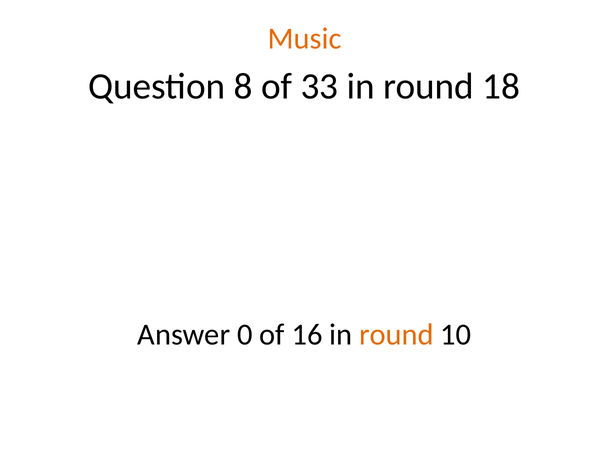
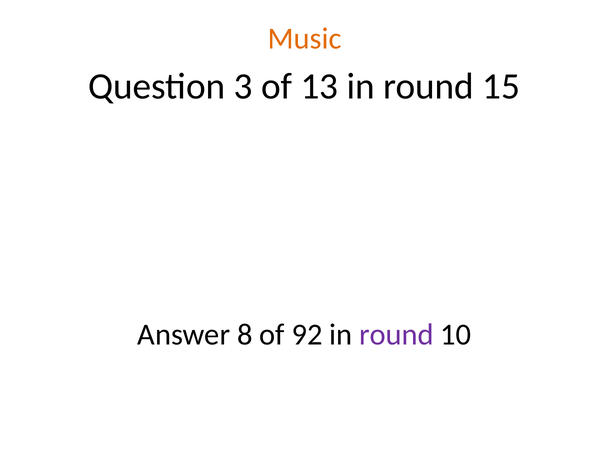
8: 8 -> 3 (243, 86)
33: 33 -> 13 (319, 86)
18: 18 -> 15 (501, 86)
0: 0 -> 8 (245, 334)
16: 16 -> 92 (307, 334)
round colour: orange -> purple (396, 334)
